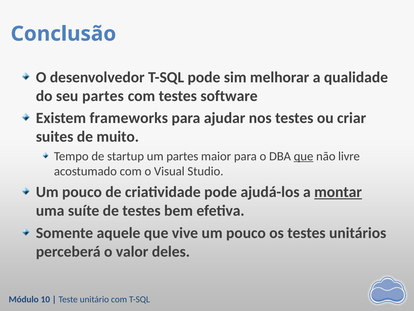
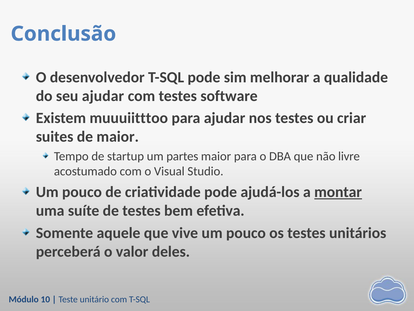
seu partes: partes -> ajudar (103, 96)
frameworks: frameworks -> muuuiitttoo (129, 118)
de muito: muito -> maior (118, 137)
que underline: present -> none (304, 156)
